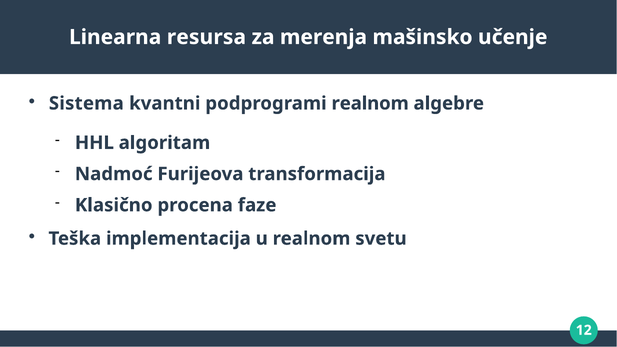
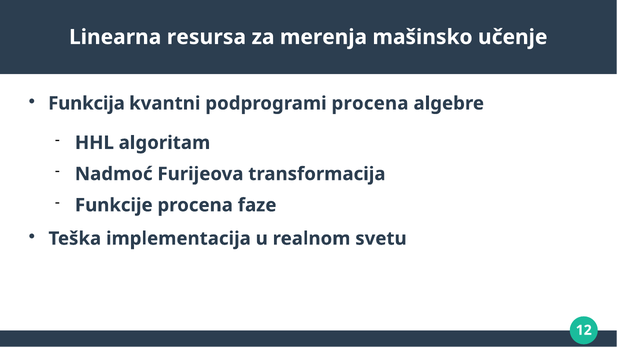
Sistema: Sistema -> Funkcija (86, 103)
podprogrami realnom: realnom -> procena (370, 103)
Klasično: Klasično -> Funkcije (114, 205)
